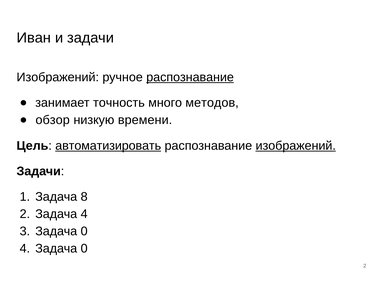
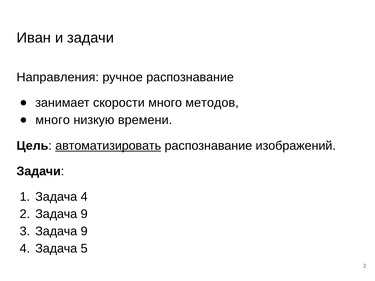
Изображений: Изображений -> Направления (58, 77)
распознавание underline: present -> none (190, 77)
точность: точность -> скорости (119, 103)
обзор: обзор -> много (53, 120)
изображений underline: present -> none (296, 146)
Задача 8: 8 -> 4 (84, 197)
2 Задача 4: 4 -> 9 (84, 214)
3 Задача 0: 0 -> 9 (84, 231)
4 Задача 0: 0 -> 5 (84, 249)
